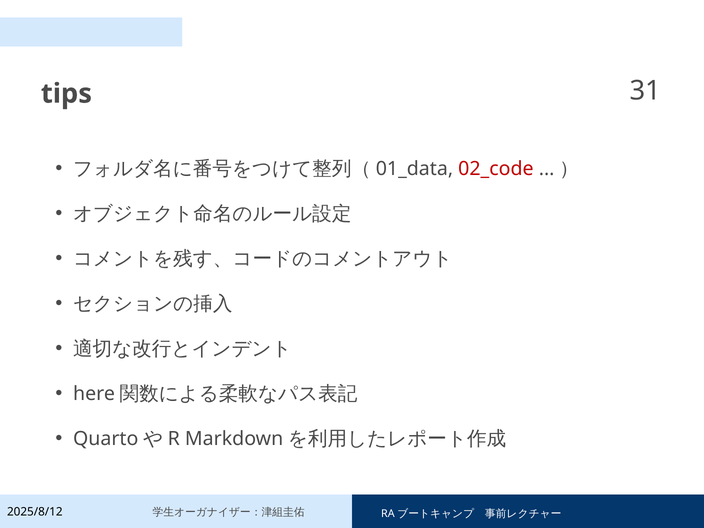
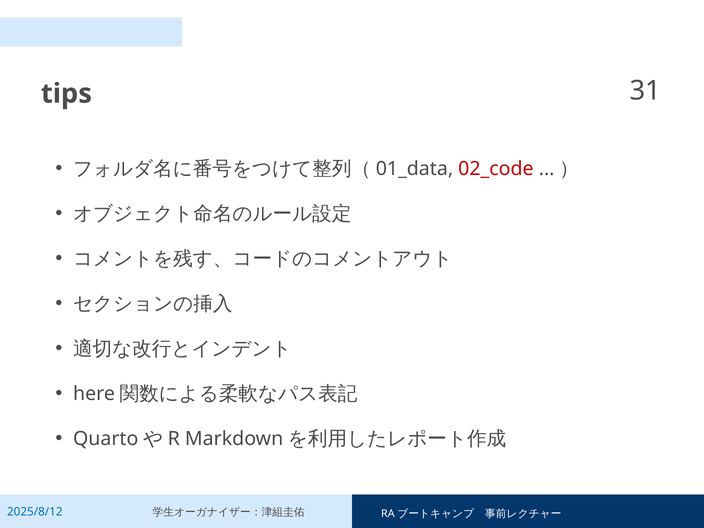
2025/8/12 colour: black -> blue (35, 512)
